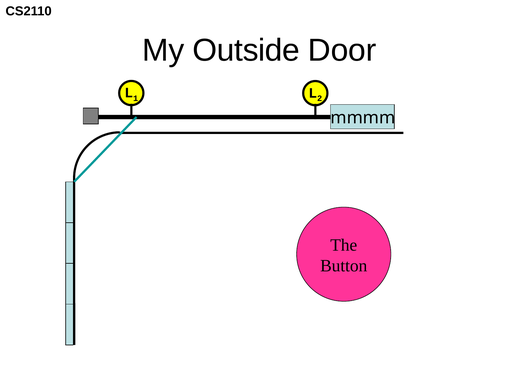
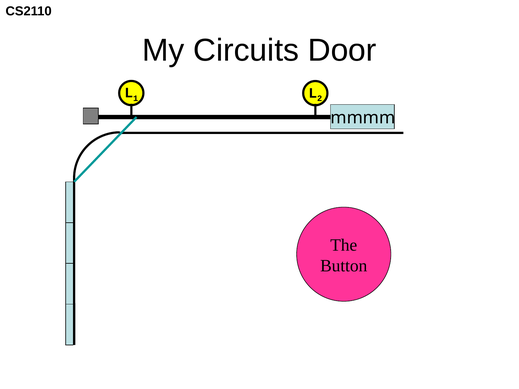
Outside: Outside -> Circuits (246, 50)
